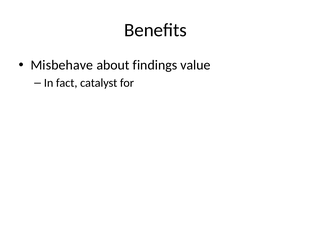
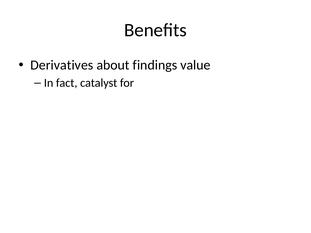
Misbehave: Misbehave -> Derivatives (62, 65)
